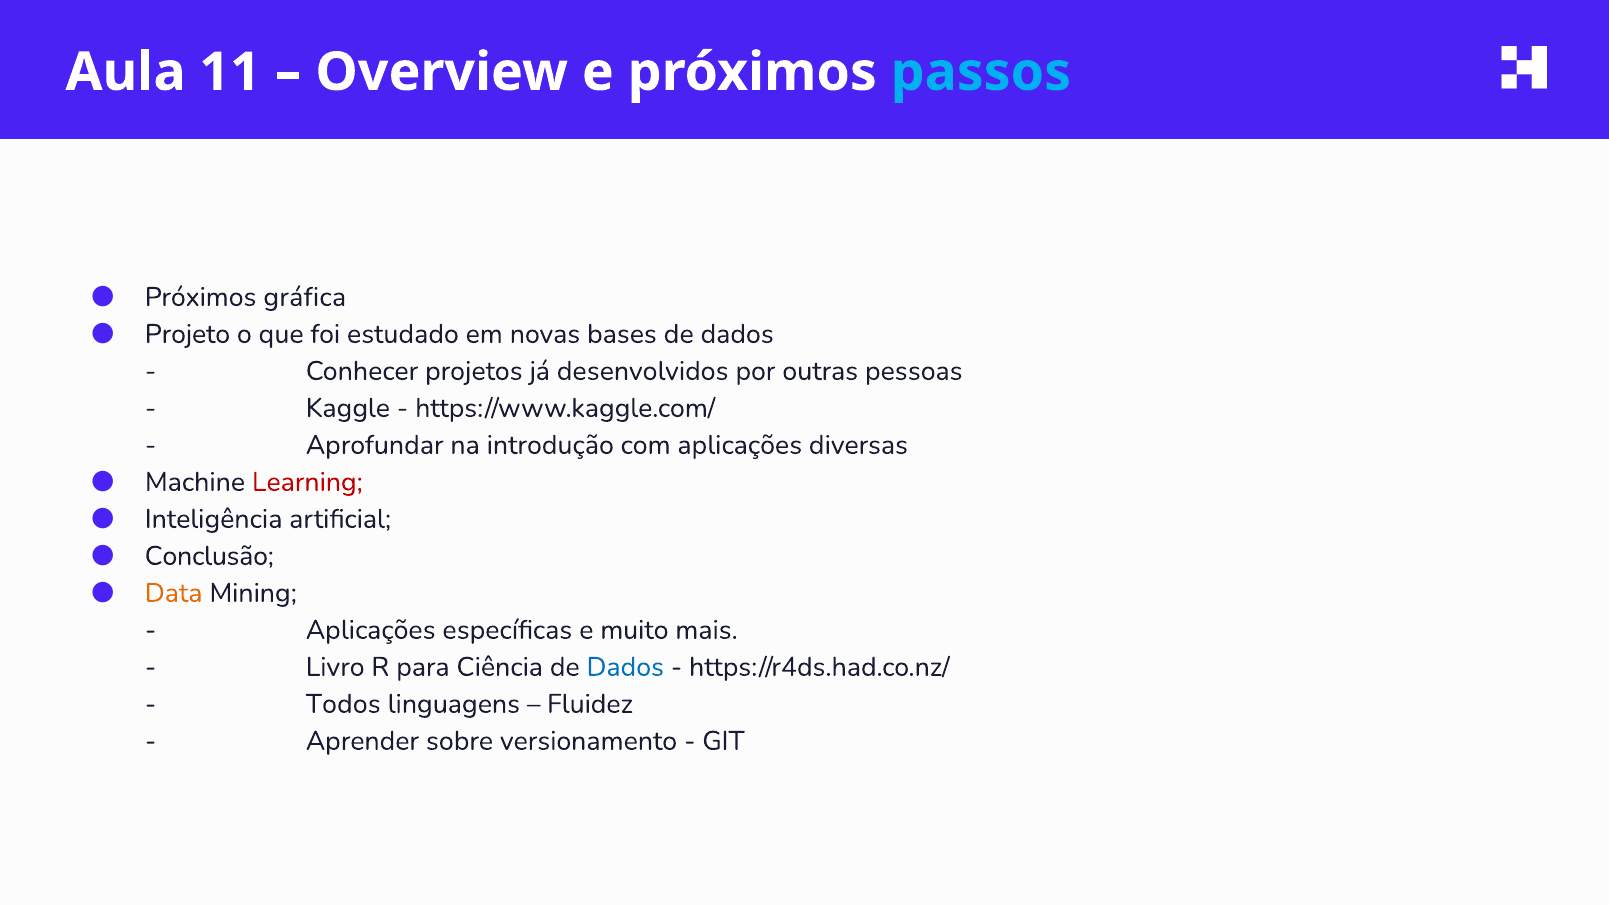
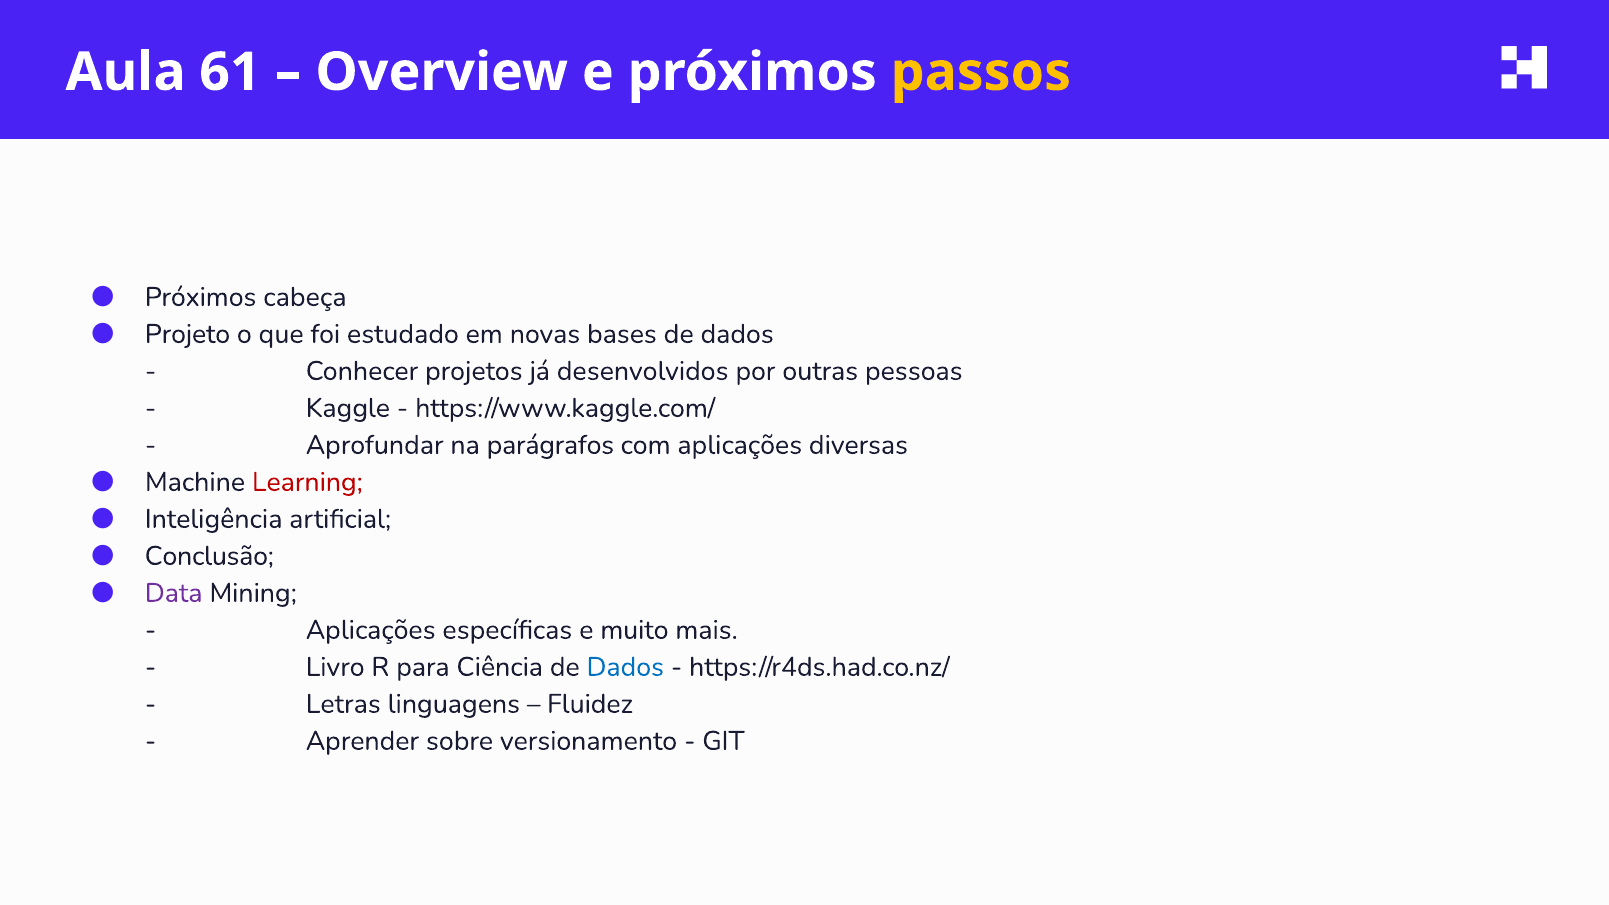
11: 11 -> 61 (230, 72)
passos colour: light blue -> yellow (981, 72)
gráfica: gráfica -> cabeça (305, 297)
introdução: introdução -> parágrafos (550, 445)
Data colour: orange -> purple (174, 593)
Todos: Todos -> Letras (343, 704)
